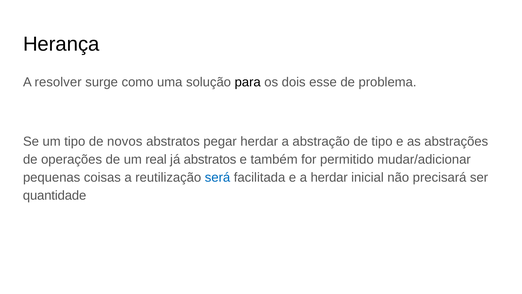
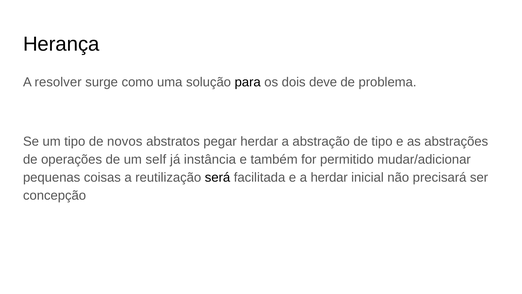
esse: esse -> deve (323, 82)
real: real -> self (156, 159)
já abstratos: abstratos -> instância (210, 159)
será colour: blue -> black (218, 177)
quantidade: quantidade -> concepção (55, 195)
